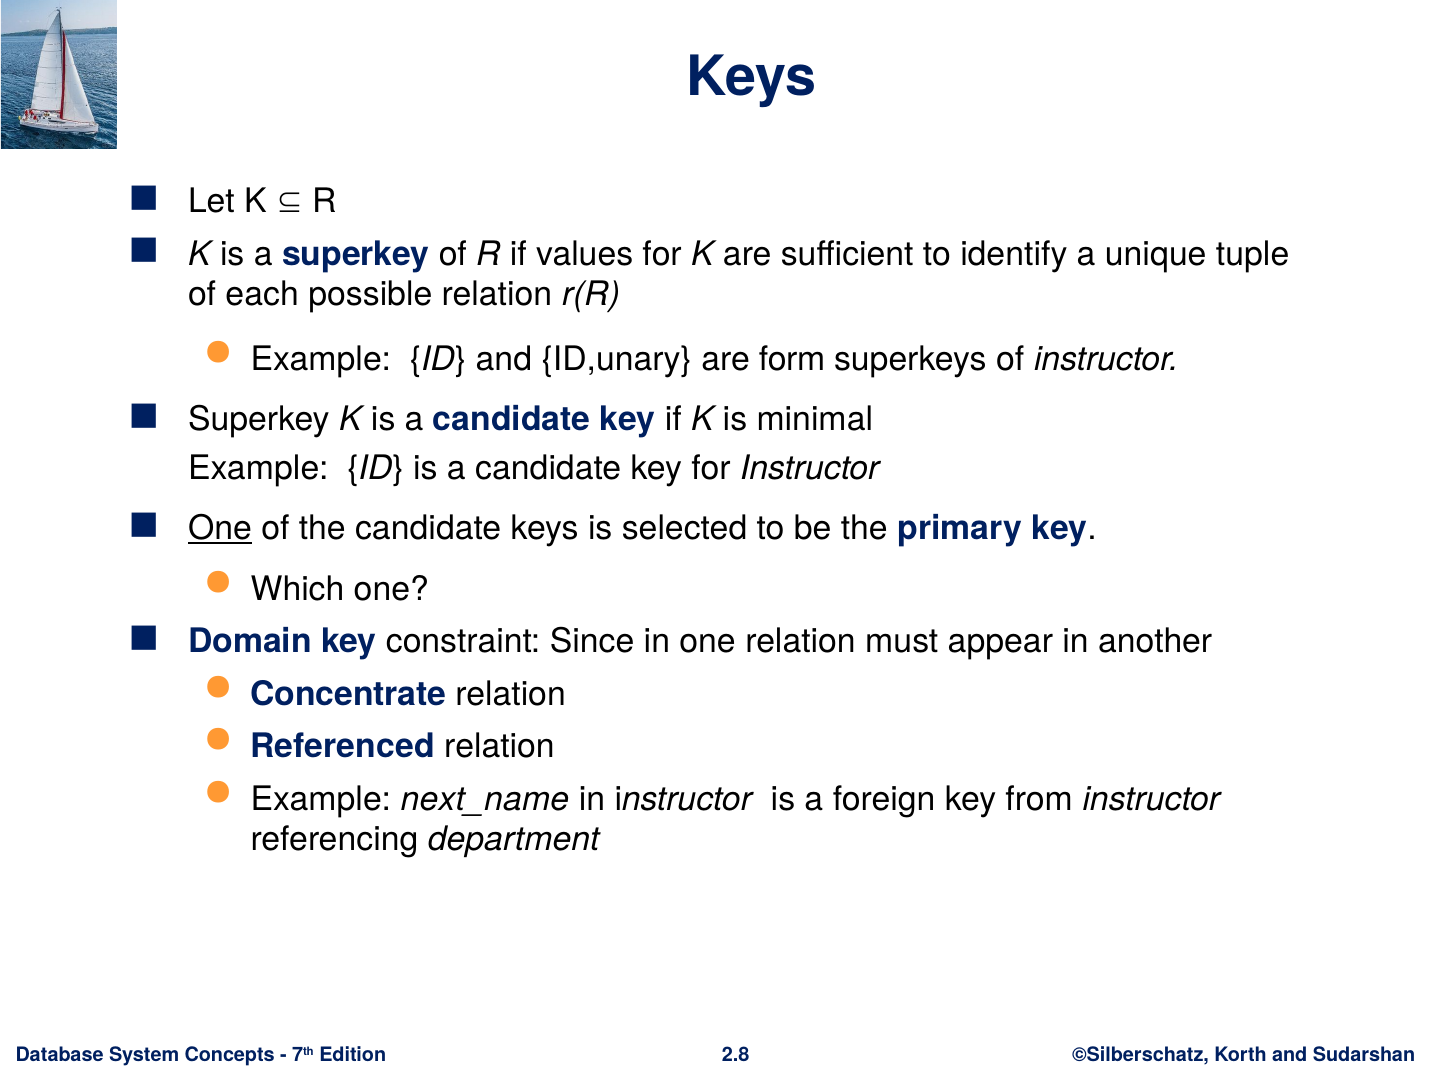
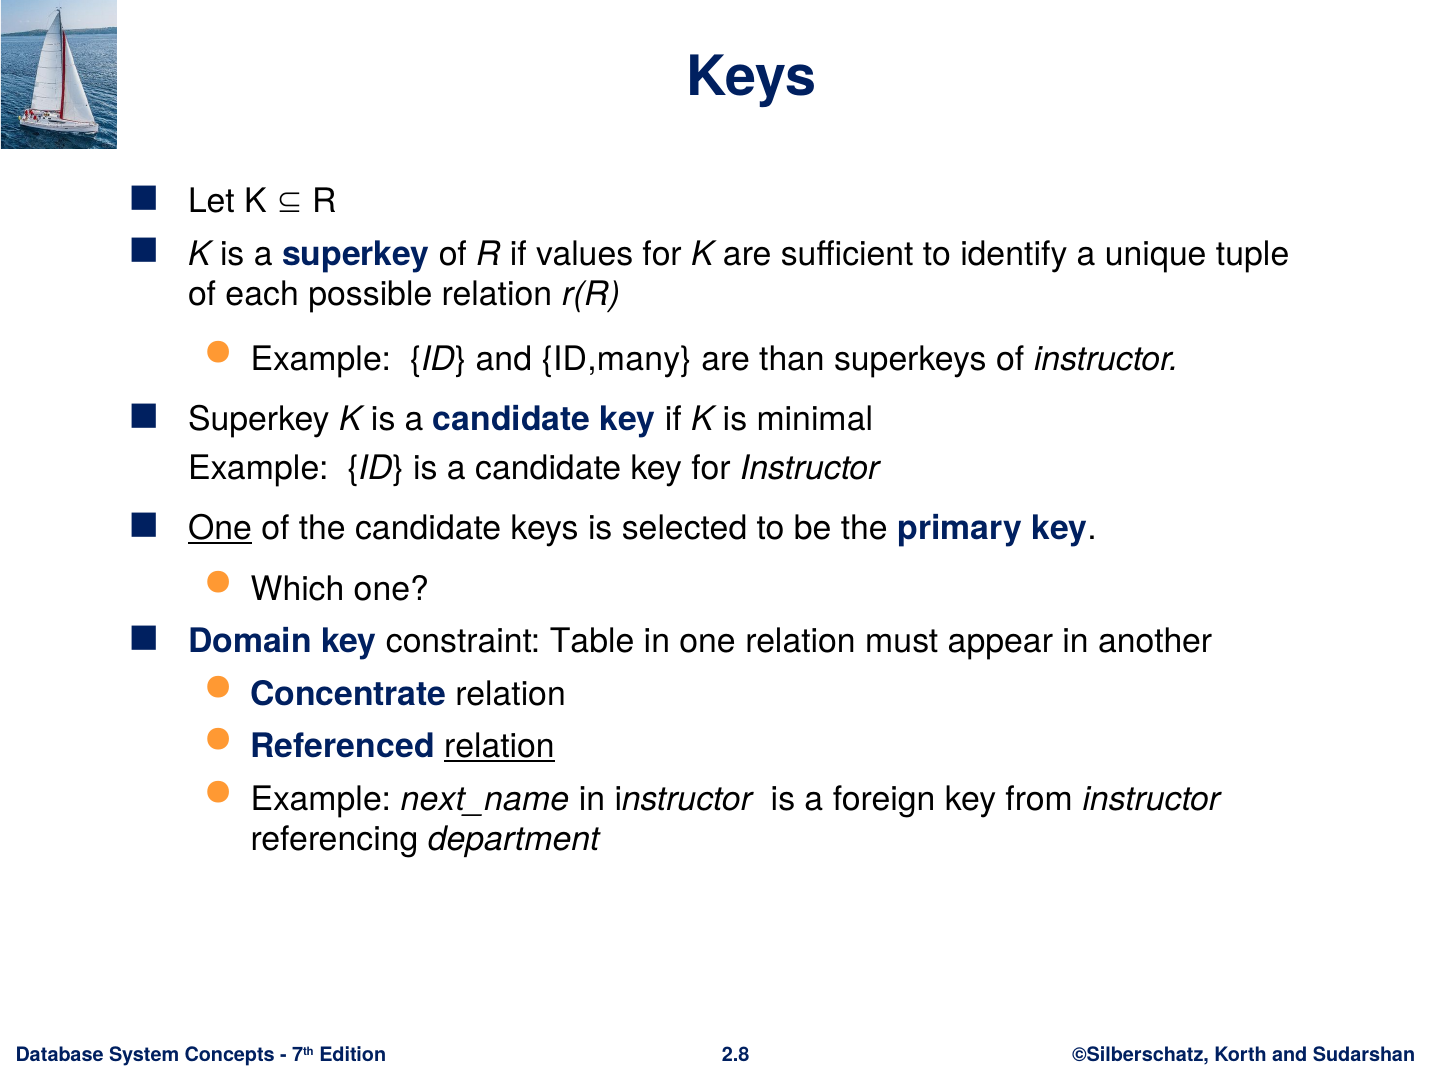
ID,unary: ID,unary -> ID,many (617, 359)
form: form -> than (792, 359)
Since: Since -> Table (592, 641)
relation underline: none -> present (499, 746)
